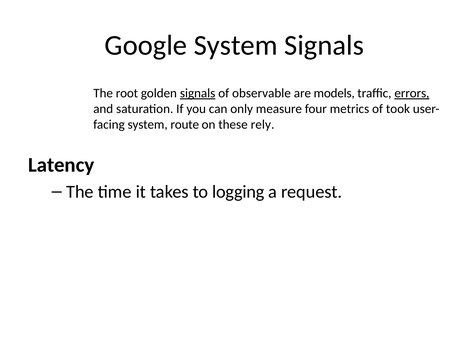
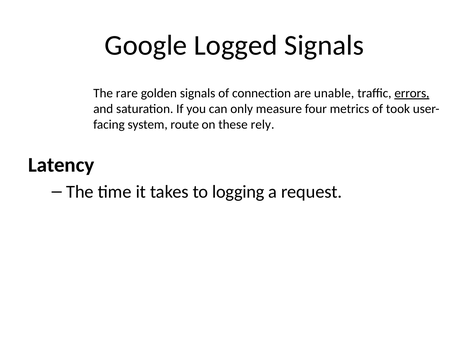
Google System: System -> Logged (236, 45)
root: root -> rare (127, 93)
signals underline: present -> none (198, 93)
observable: observable -> connection (262, 93)
models: models -> unable (334, 93)
